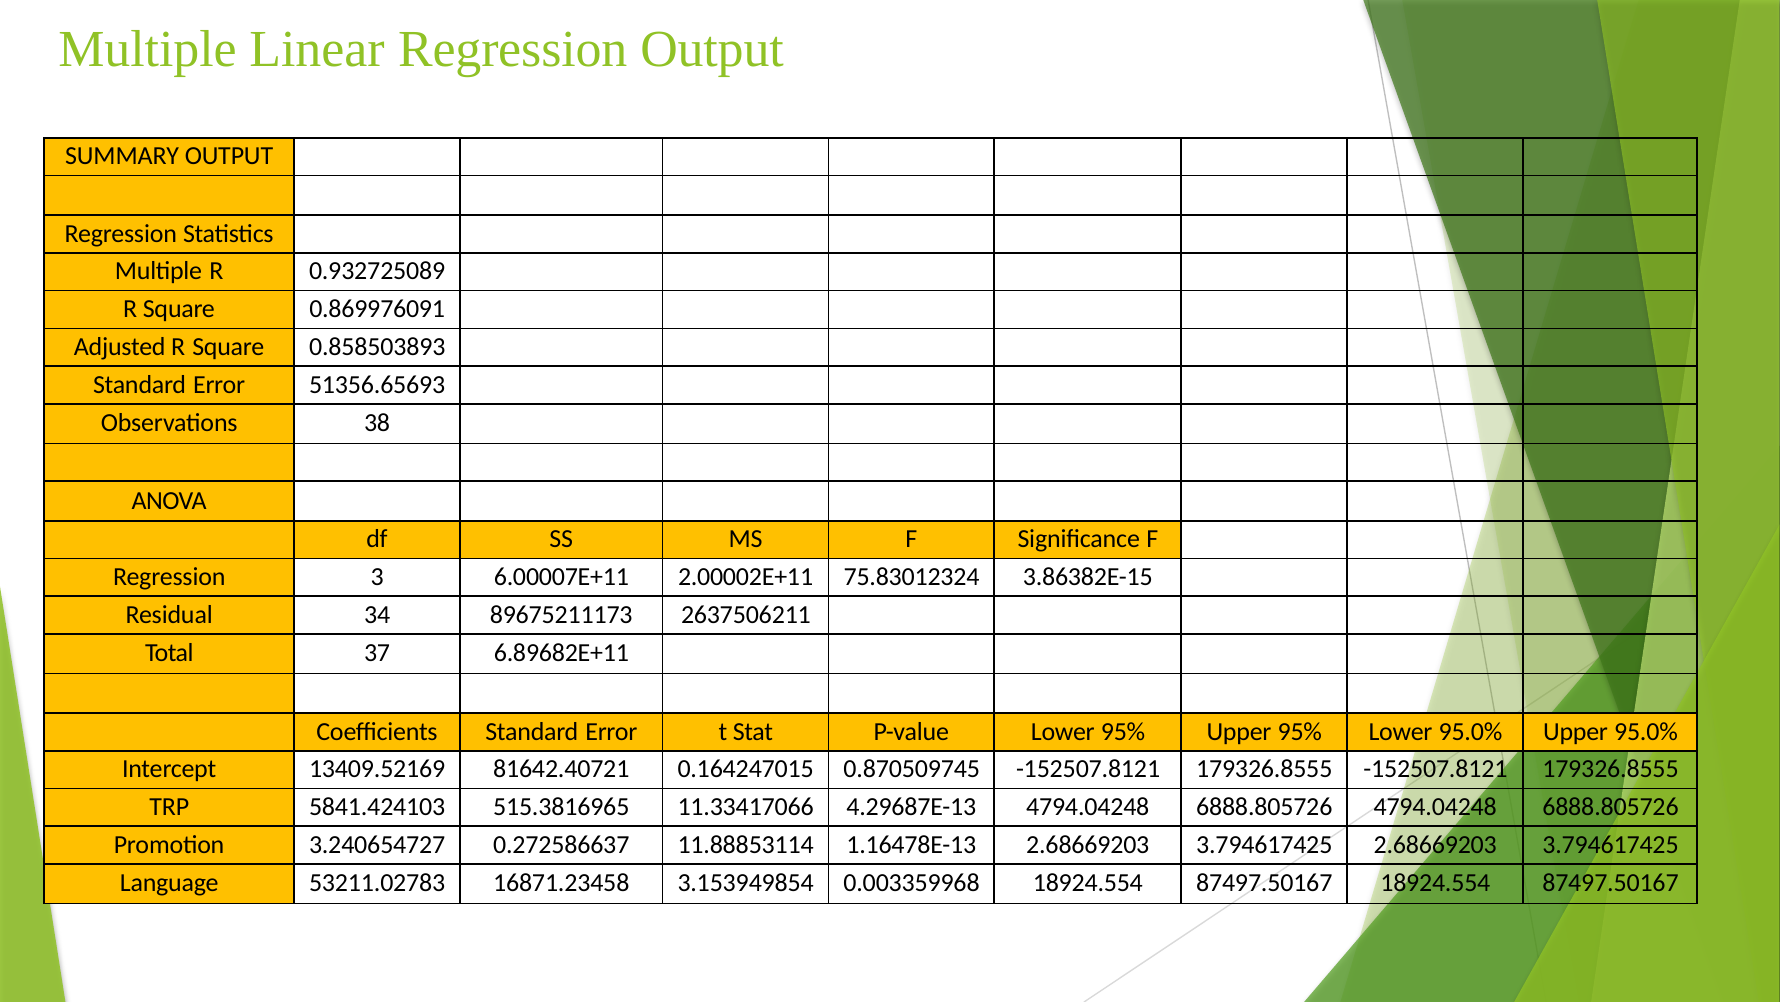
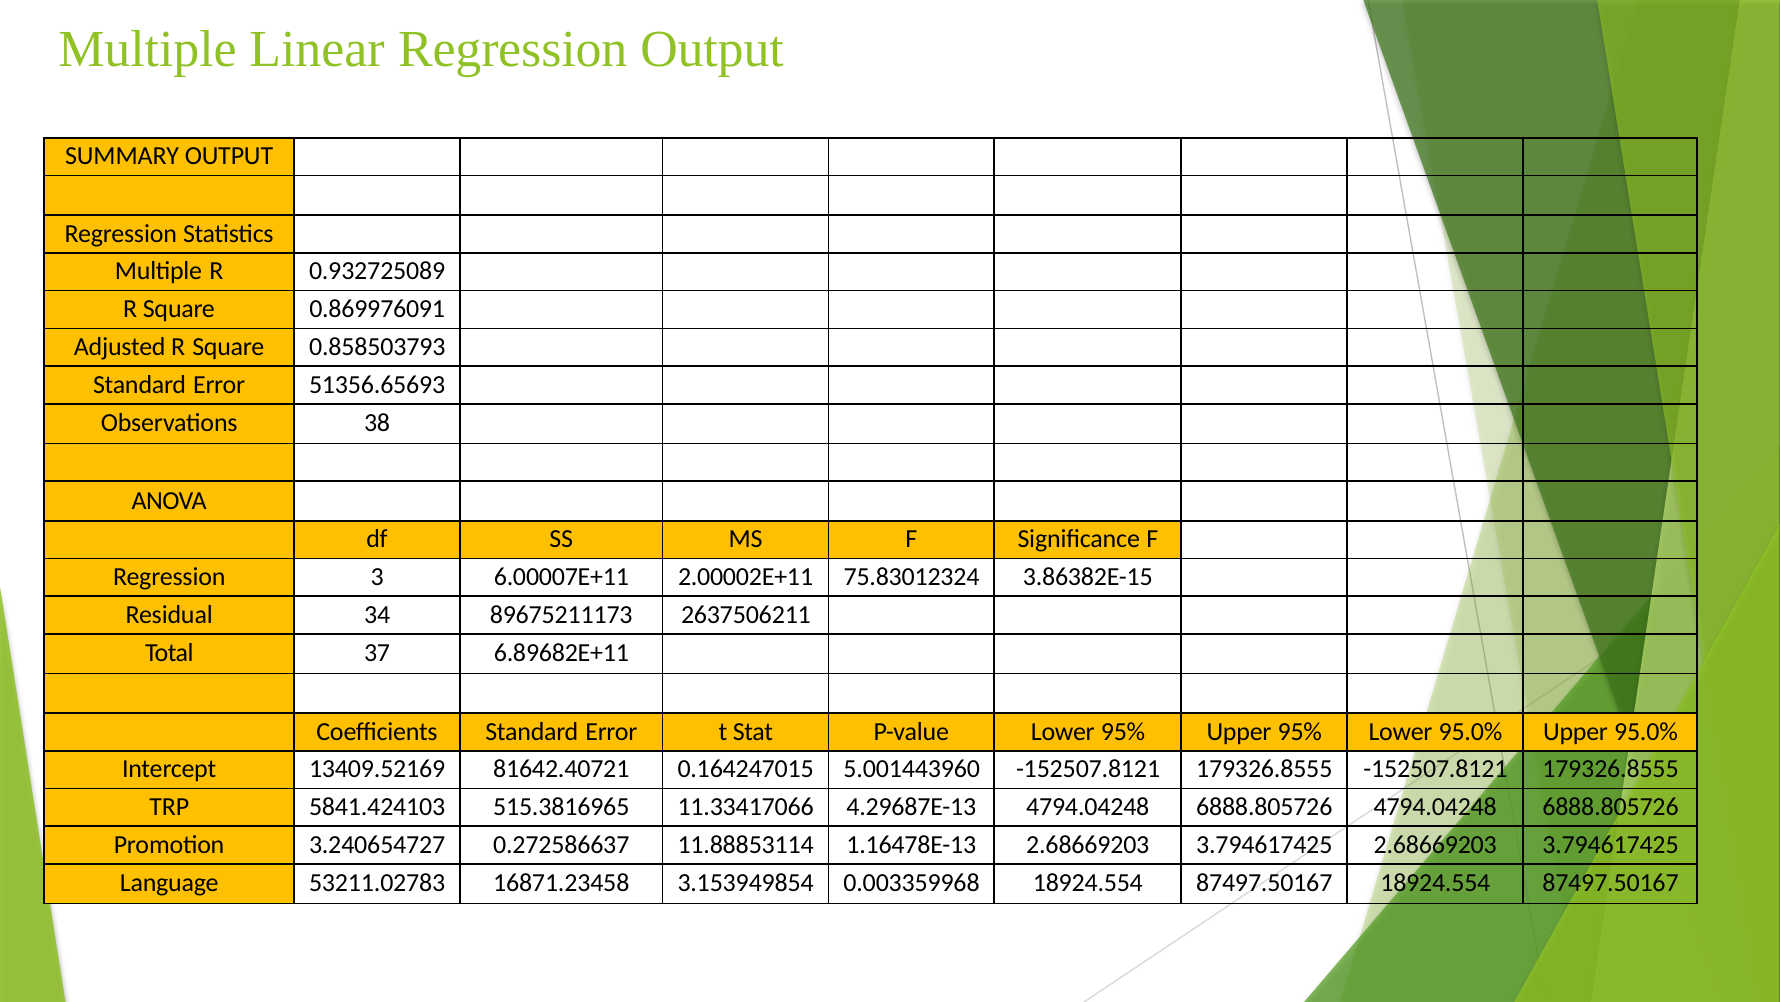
0.858503893: 0.858503893 -> 0.858503793 (377, 346)
0.870509745: 0.870509745 -> 5.001443960 (912, 769)
